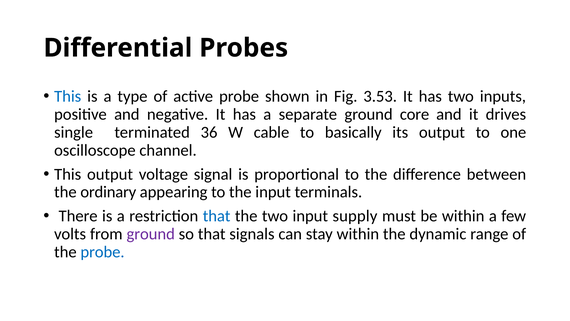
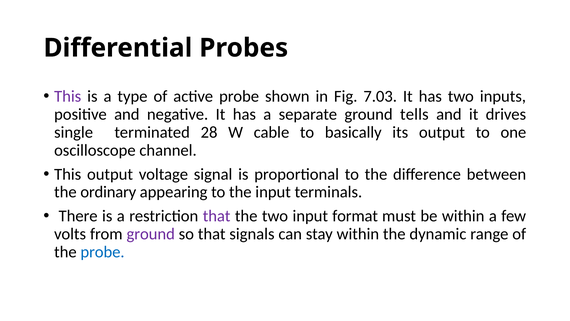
This colour: blue -> purple (68, 96)
3.53: 3.53 -> 7.03 (380, 96)
core: core -> tells (414, 114)
36: 36 -> 28 (209, 132)
that colour: blue -> purple (217, 216)
supply: supply -> format (355, 216)
